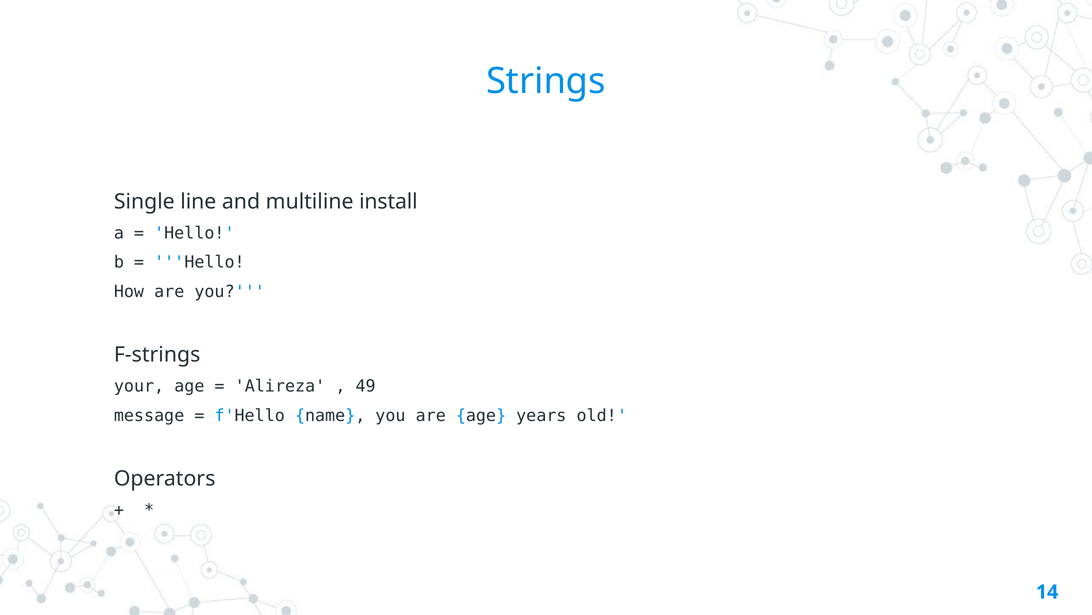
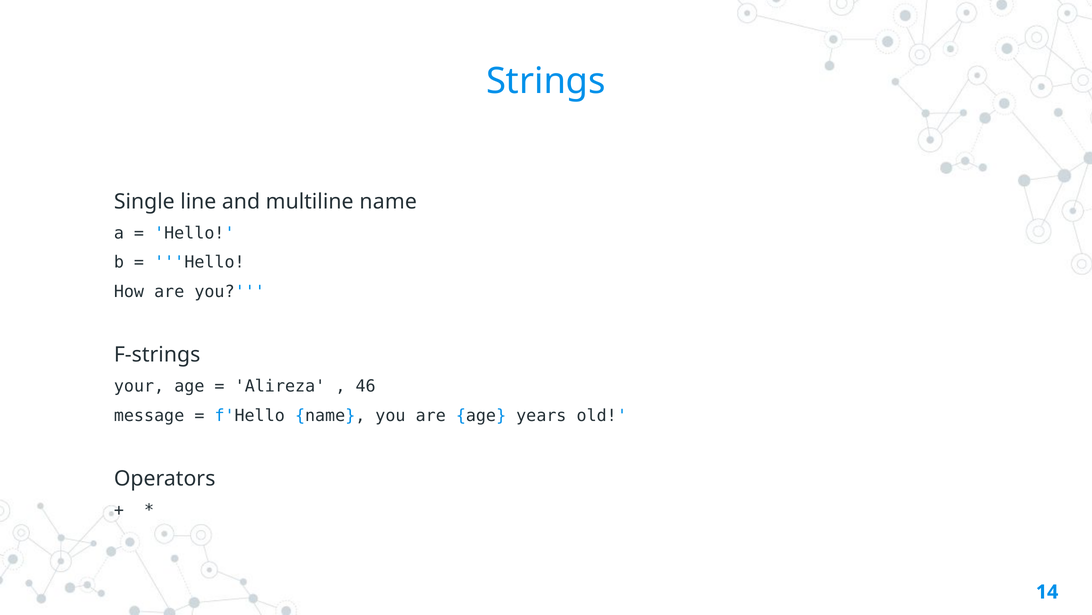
multiline install: install -> name (388, 201)
49: 49 -> 46 (366, 386)
